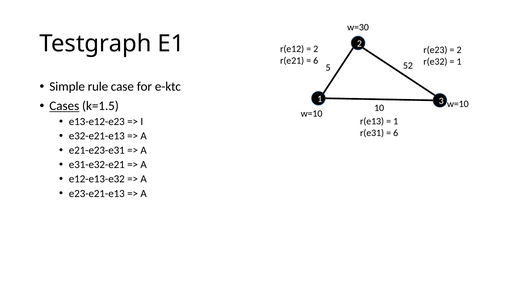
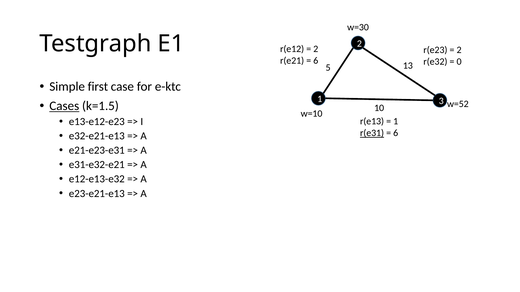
1: 1 -> 0 (459, 62)
52: 52 -> 13 (408, 66)
rule: rule -> first (98, 87)
w=10: w=10 -> w=52 (458, 104)
r(e31 underline: none -> present (372, 133)
